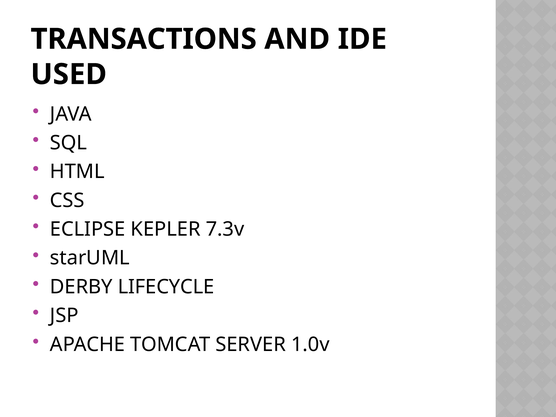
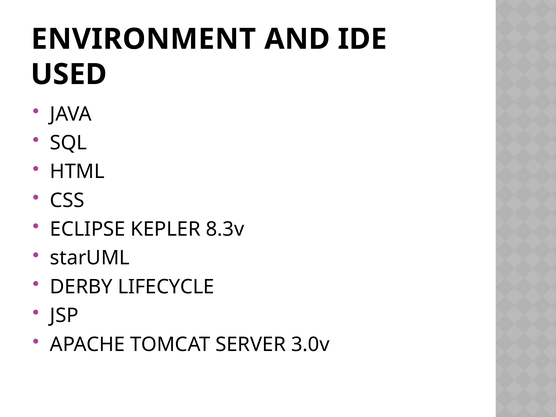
TRANSACTIONS: TRANSACTIONS -> ENVIRONMENT (143, 39)
7.3v: 7.3v -> 8.3v (225, 229)
1.0v: 1.0v -> 3.0v (310, 344)
